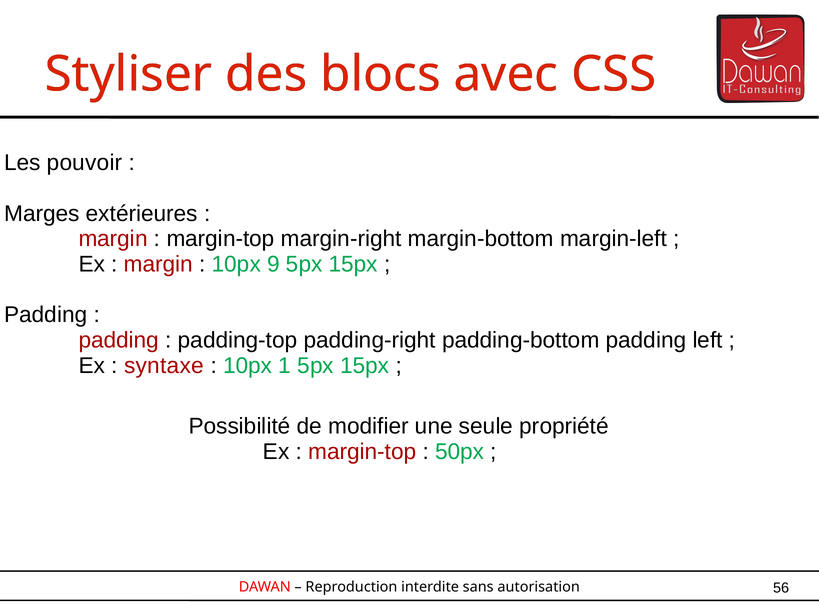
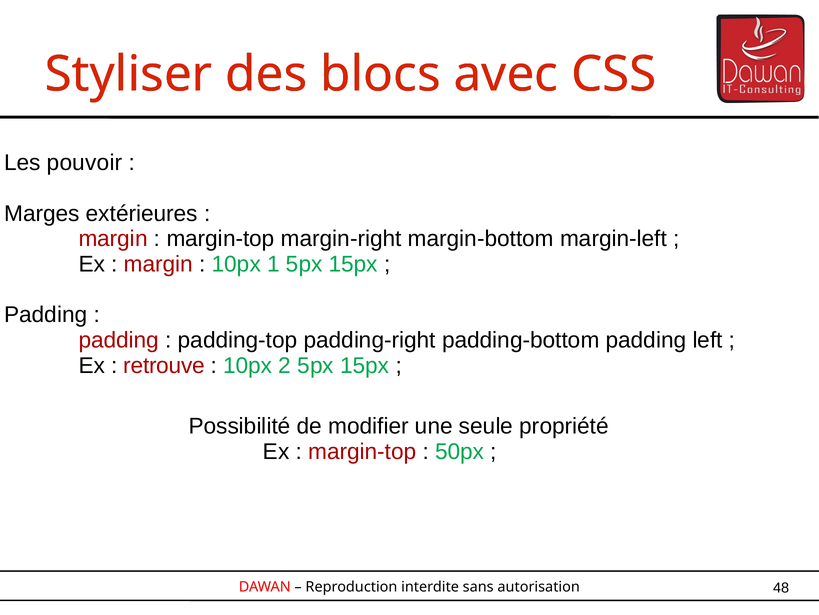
9: 9 -> 1 (273, 264)
syntaxe: syntaxe -> retrouve (164, 365)
1: 1 -> 2 (285, 365)
56: 56 -> 48 (781, 587)
